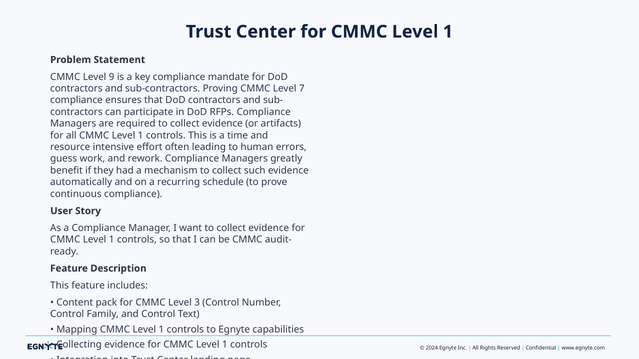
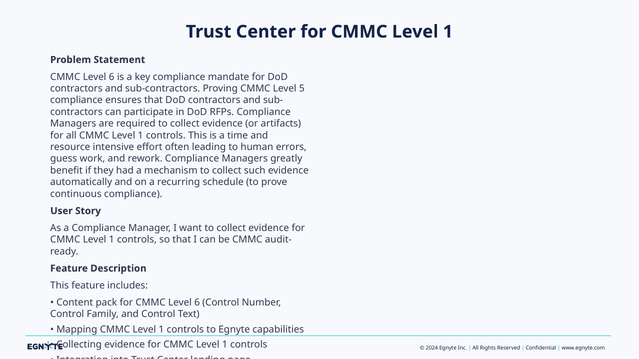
9: 9 -> 6 (112, 77)
7: 7 -> 5 (302, 89)
for CMMC Level 3: 3 -> 6 (197, 303)
